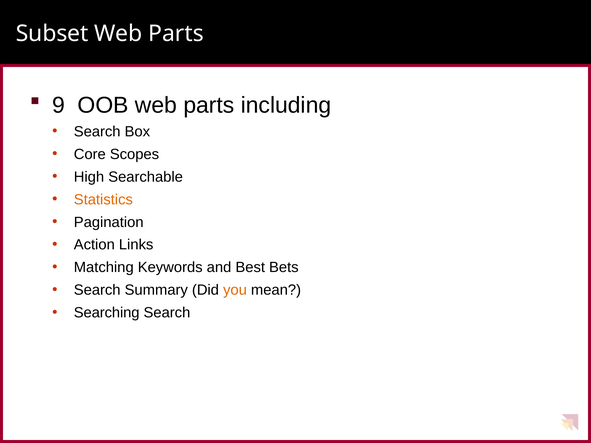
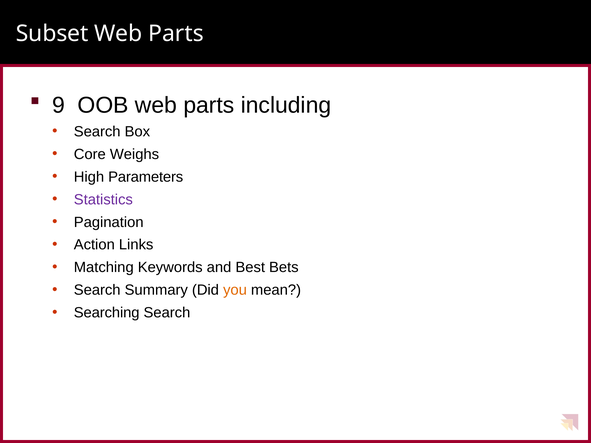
Scopes: Scopes -> Weighs (134, 154)
Searchable: Searchable -> Parameters (146, 177)
Statistics colour: orange -> purple (103, 200)
